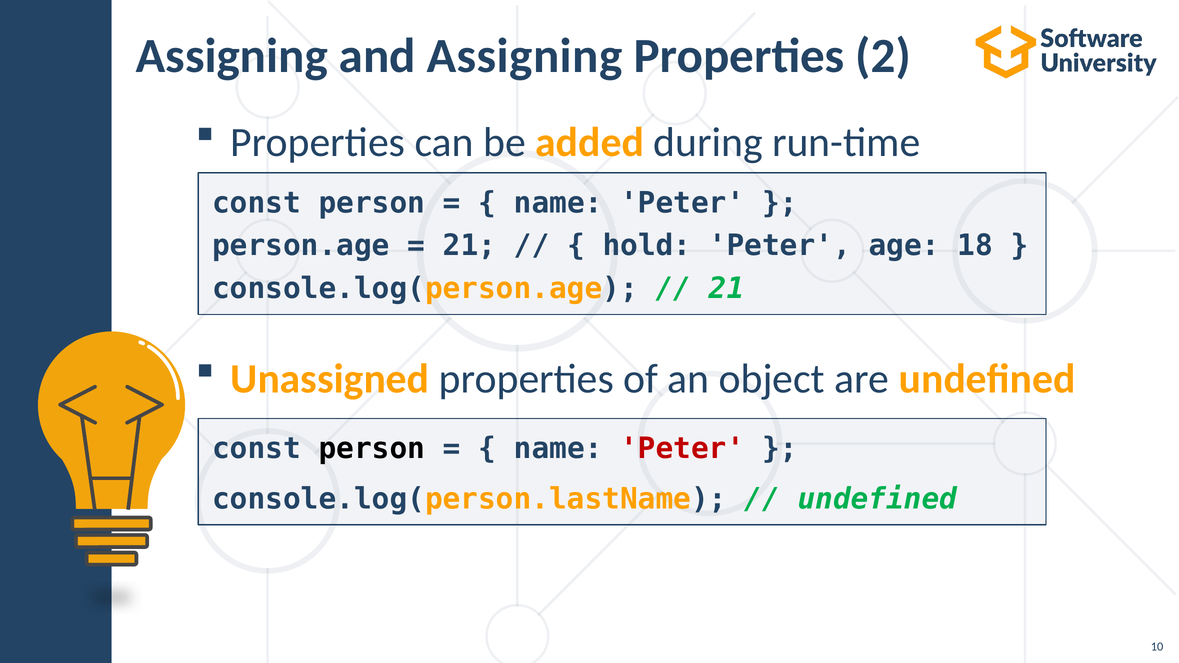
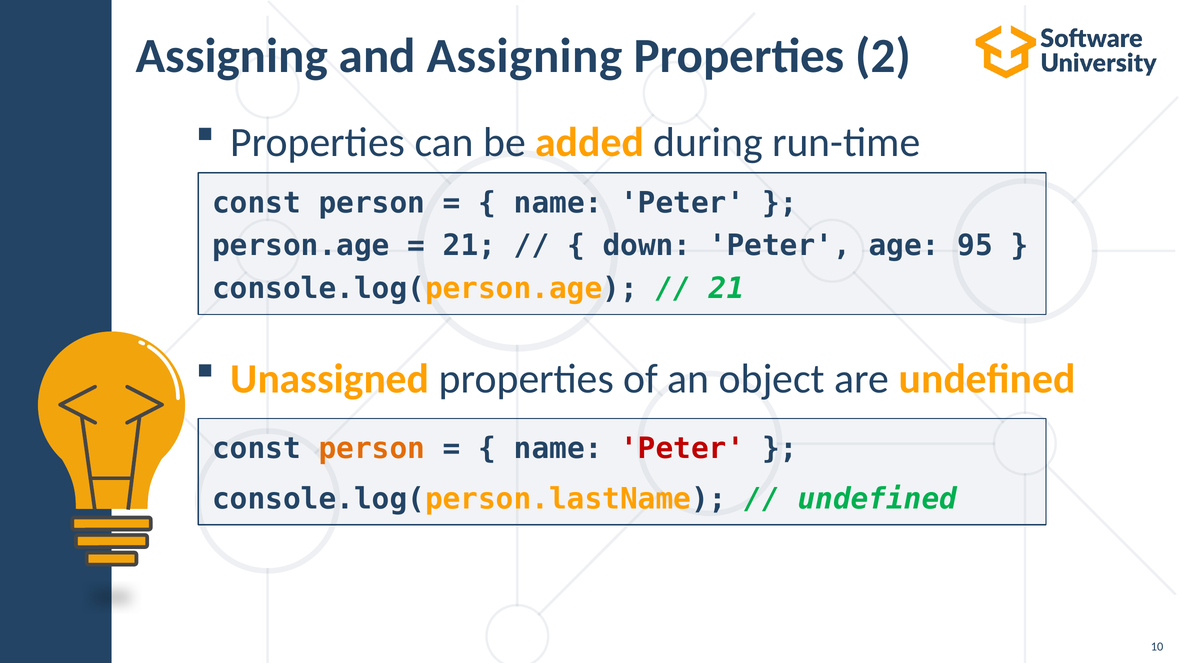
hold: hold -> down (647, 246)
18: 18 -> 95 (975, 246)
person colour: black -> orange (372, 449)
